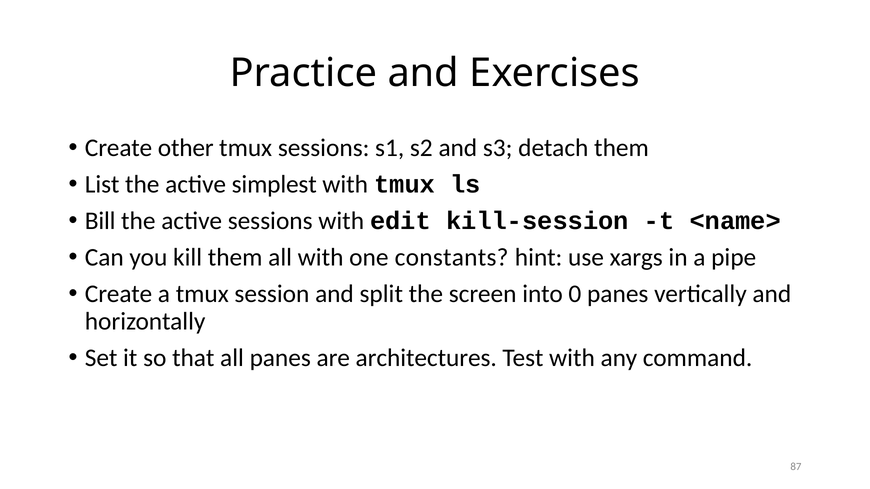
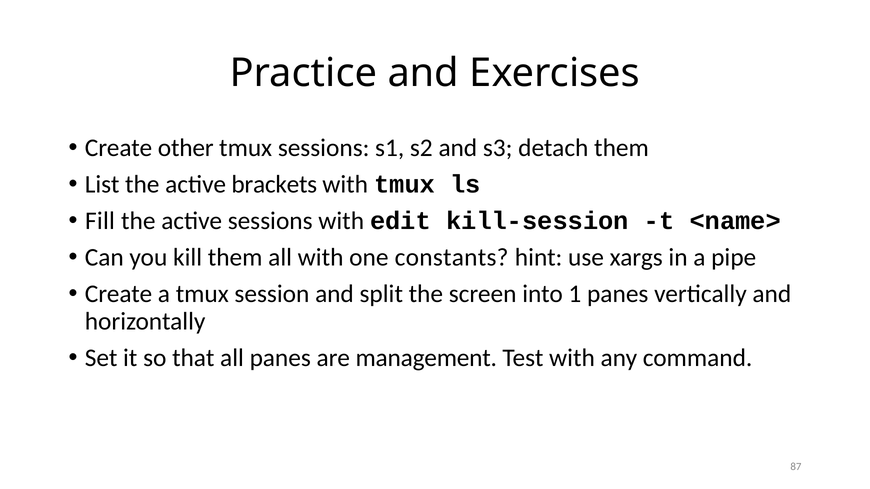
simplest: simplest -> brackets (274, 185)
Bill: Bill -> Fill (100, 221)
0: 0 -> 1 (575, 294)
architectures: architectures -> management (426, 358)
